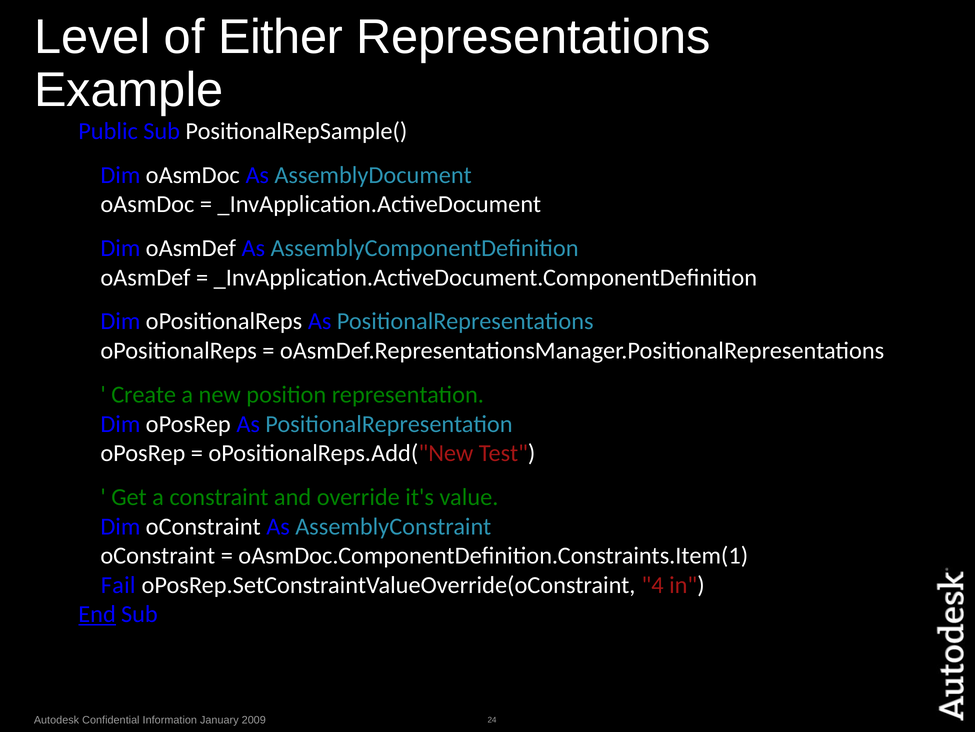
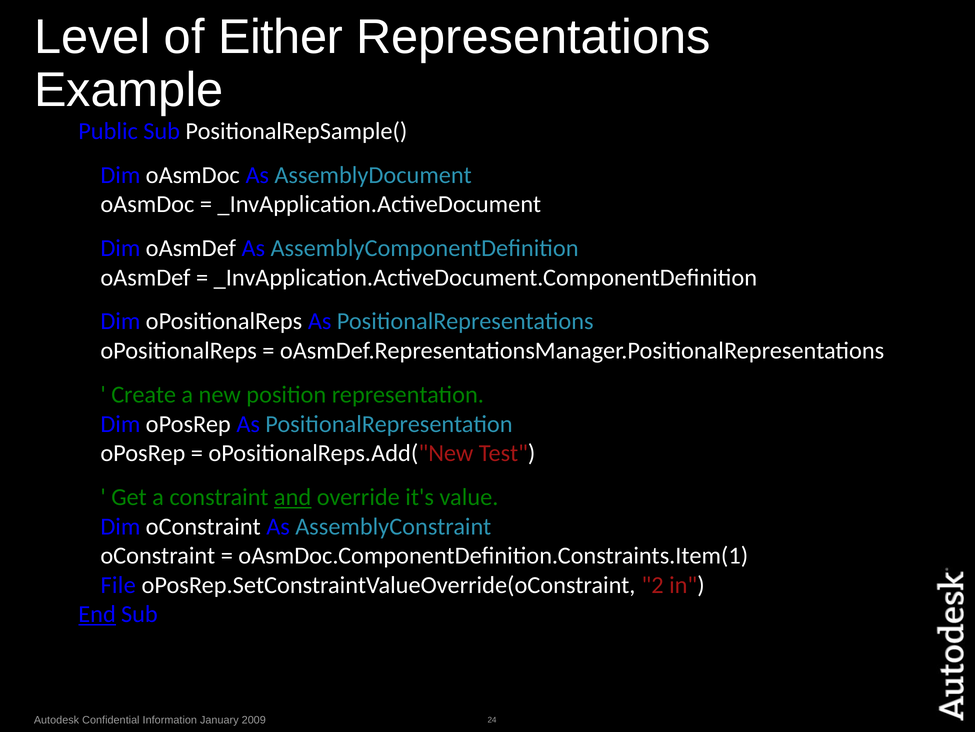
and underline: none -> present (293, 497)
Fail: Fail -> File (118, 584)
4: 4 -> 2 (653, 584)
